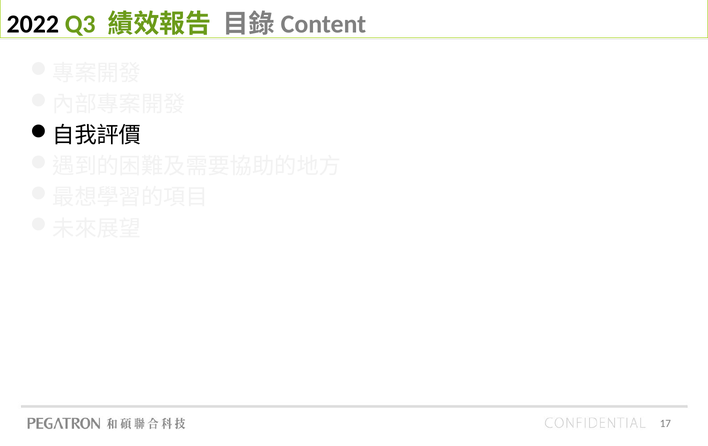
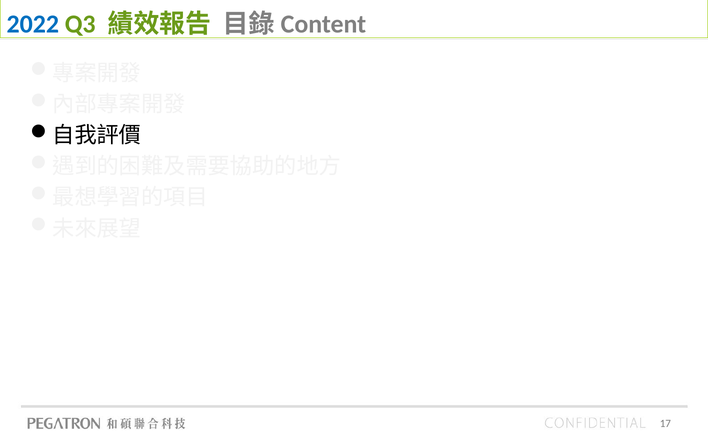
2022 colour: black -> blue (33, 24)
